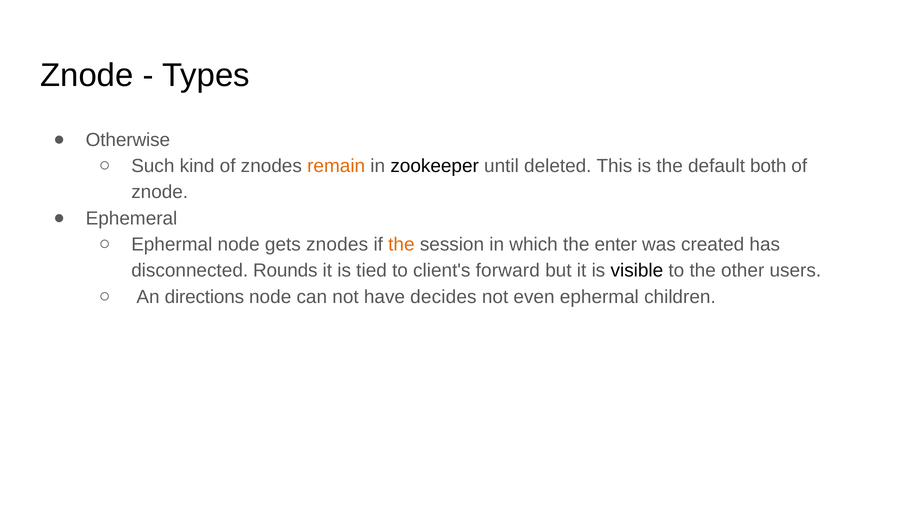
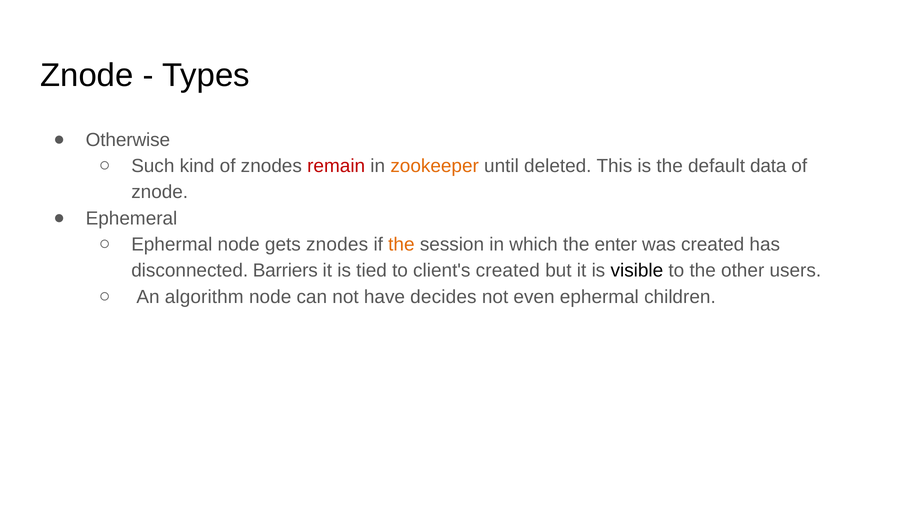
remain colour: orange -> red (336, 166)
zookeeper colour: black -> orange (435, 166)
both: both -> data (768, 166)
Rounds: Rounds -> Barriers (285, 271)
client's forward: forward -> created (508, 271)
directions: directions -> algorithm (204, 297)
